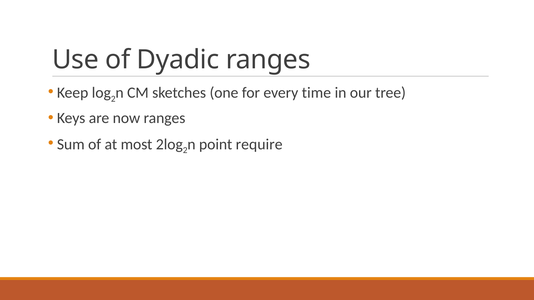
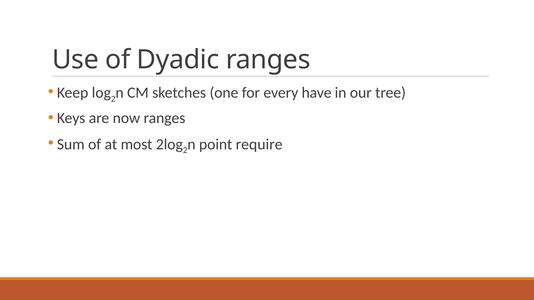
time: time -> have (317, 93)
